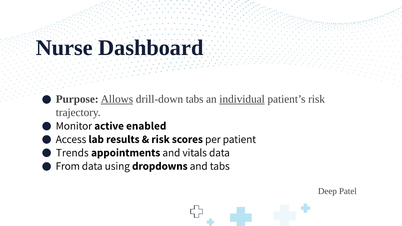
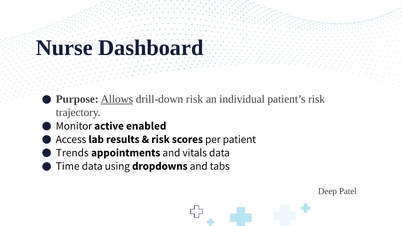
drill-down tabs: tabs -> risk (195, 99)
individual underline: present -> none (242, 99)
From: From -> Time (68, 166)
